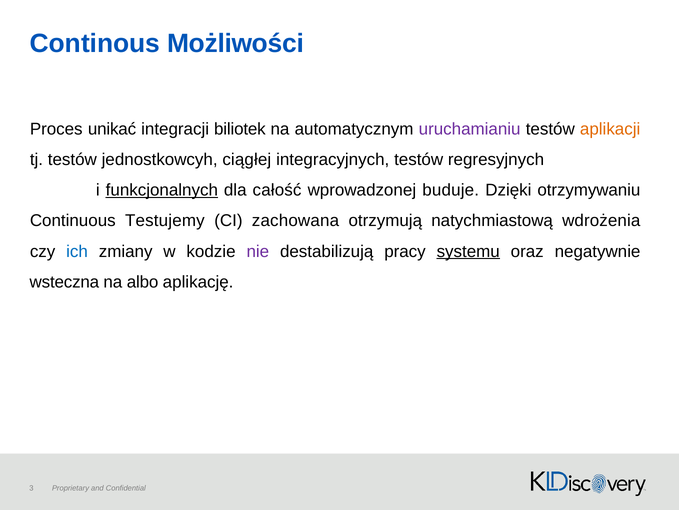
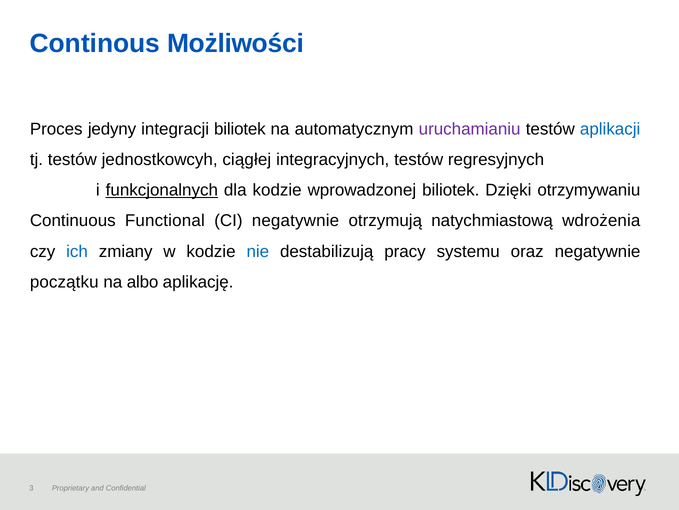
unikać: unikać -> jedyny (112, 129)
aplikacji colour: orange -> blue (610, 129)
dla całość: całość -> kodzie (277, 190)
wprowadzonej buduje: buduje -> biliotek (451, 190)
Testujemy: Testujemy -> Functional (165, 220)
CI zachowana: zachowana -> negatywnie (295, 220)
nie colour: purple -> blue (258, 251)
systemu underline: present -> none (468, 251)
wsteczna: wsteczna -> początku (64, 282)
